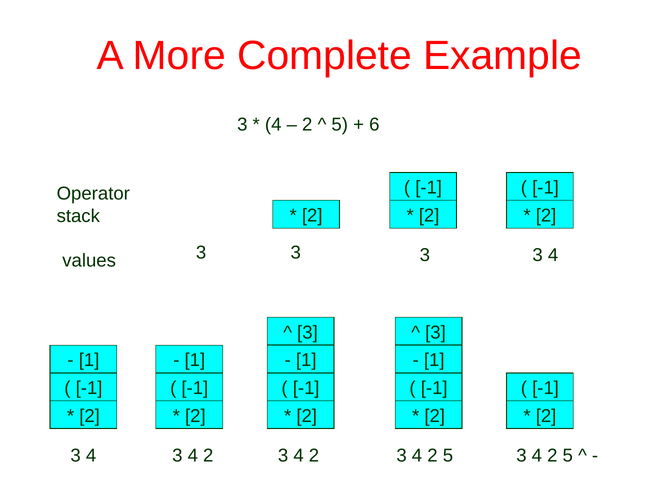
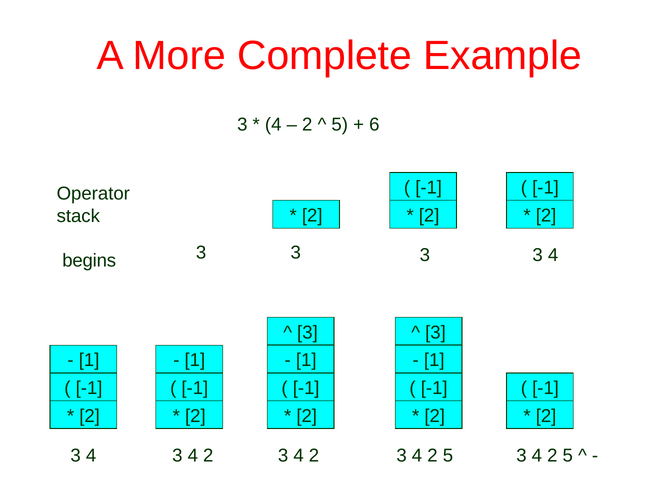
values: values -> begins (89, 261)
